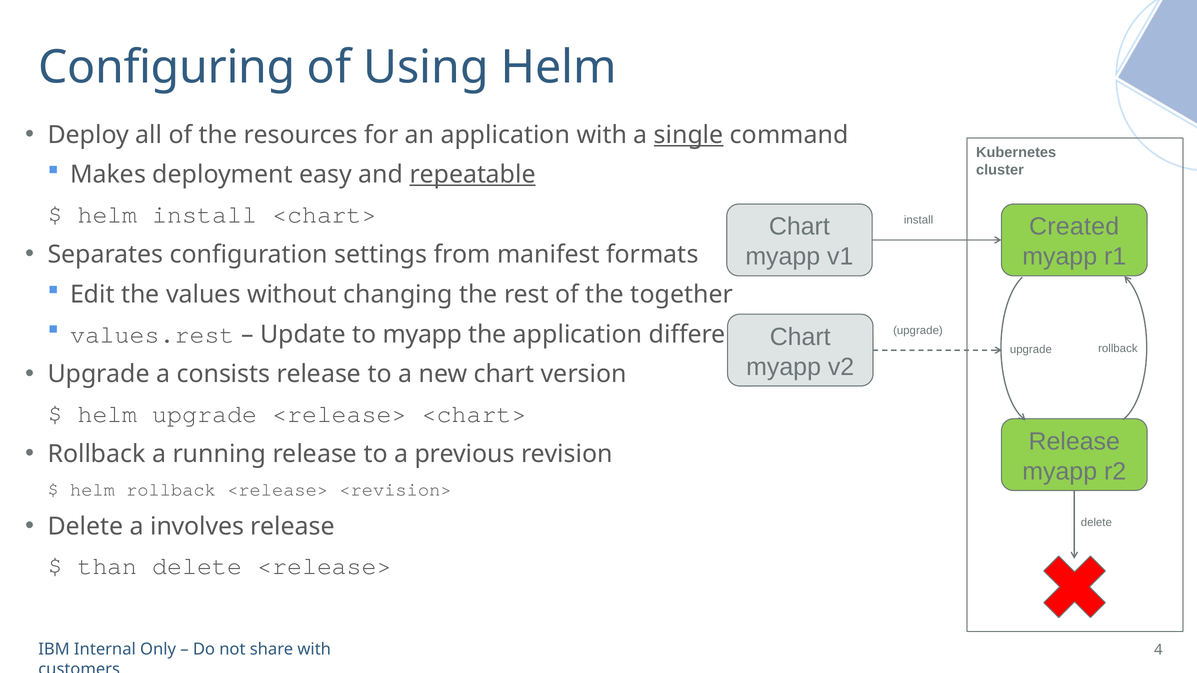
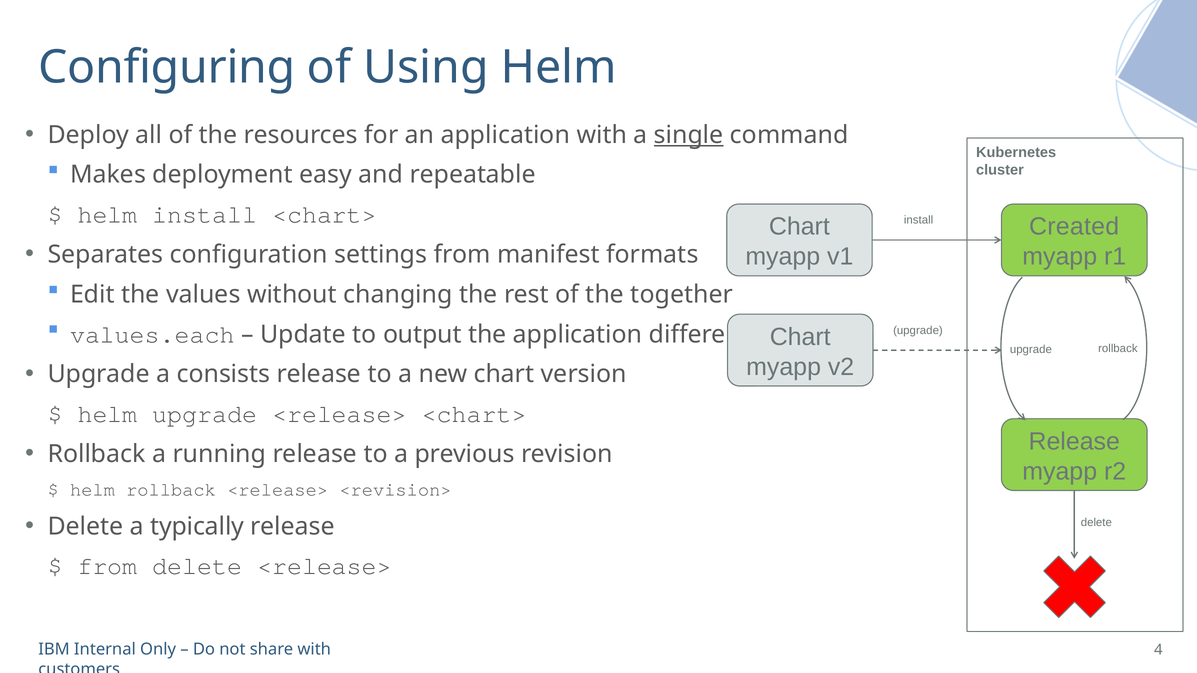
repeatable underline: present -> none (473, 175)
values.rest: values.rest -> values.each (152, 334)
to myapp: myapp -> output (422, 334)
involves: involves -> typically (197, 527)
than: than -> from (107, 566)
